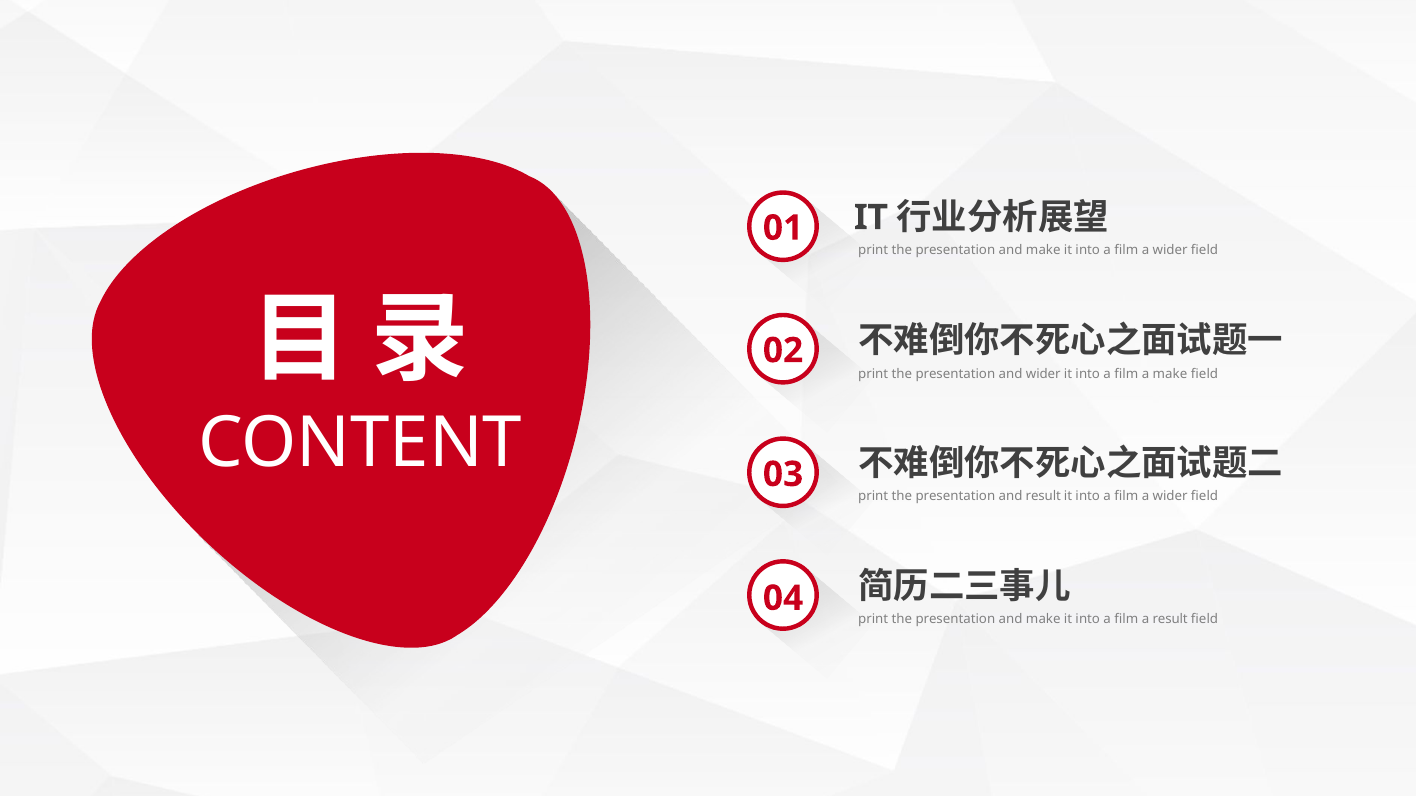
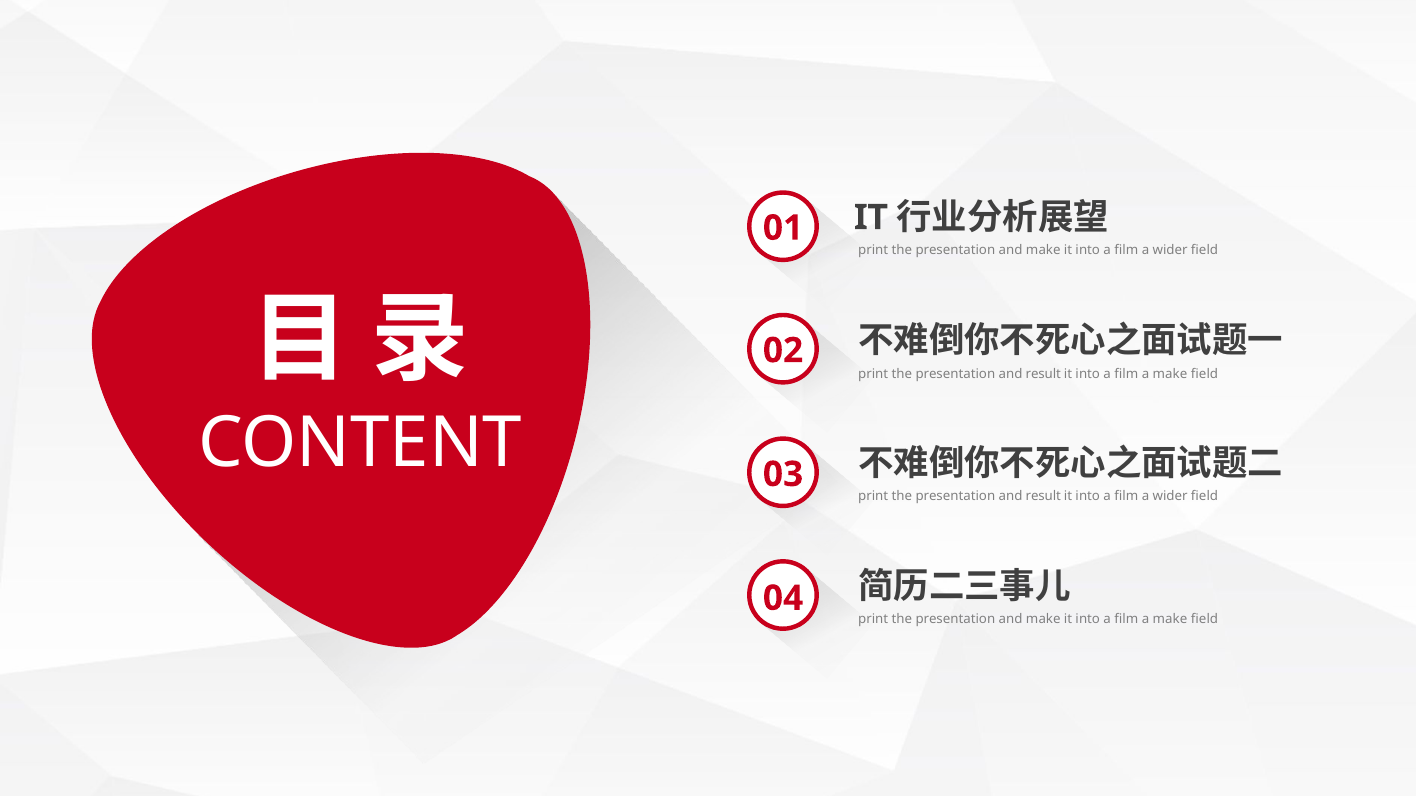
wider: wider -> result (1043, 374)
result: result -> make (1170, 620)
